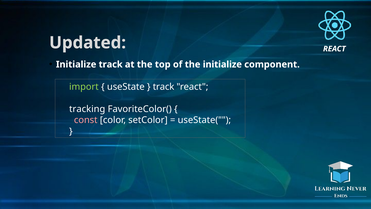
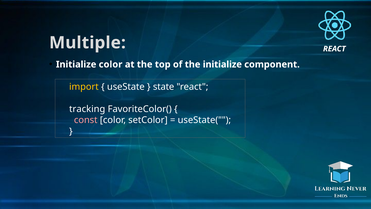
Updated: Updated -> Multiple (87, 43)
Initialize track: track -> color (111, 64)
import colour: light green -> yellow (84, 87)
track: track -> state (164, 87)
